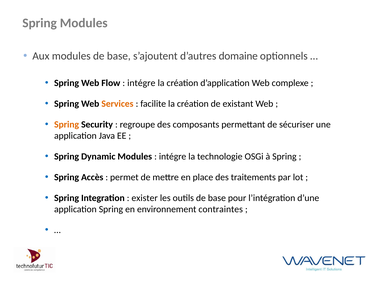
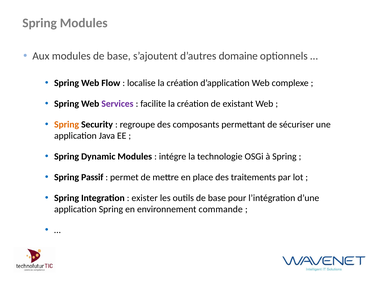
intégre: intégre -> localise (141, 83)
Services colour: orange -> purple (117, 104)
Accès: Accès -> Passif (92, 177)
contraintes: contraintes -> commande (221, 209)
